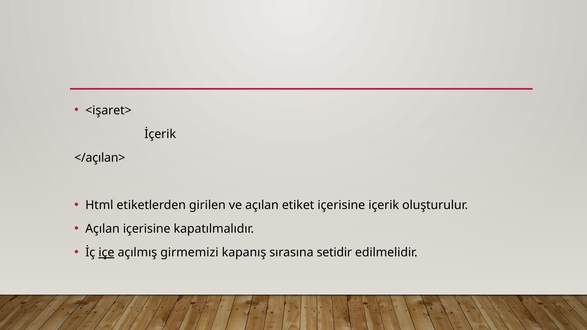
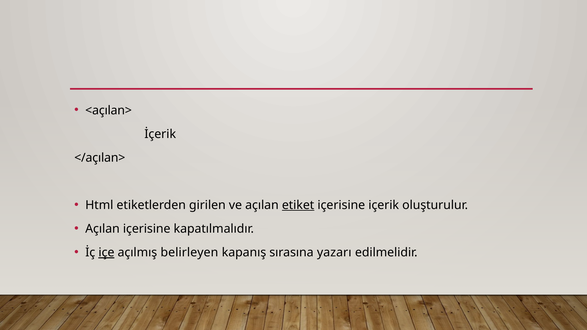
<işaret>: <işaret> -> <açılan> (109, 110)
etiket underline: none -> present (298, 205)
girmemizi: girmemizi -> belirleyen (189, 253)
setidir: setidir -> yazarı (334, 253)
